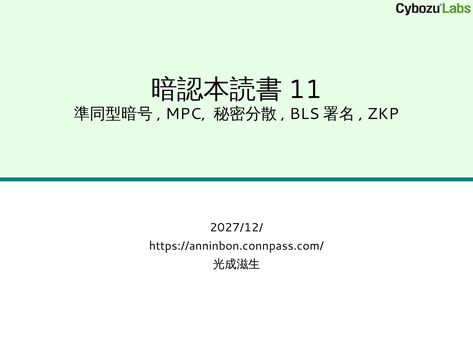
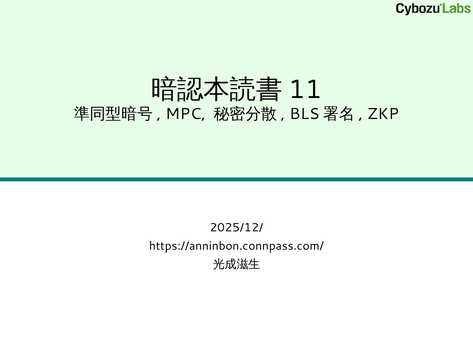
2027/12/: 2027/12/ -> 2025/12/ (236, 227)
